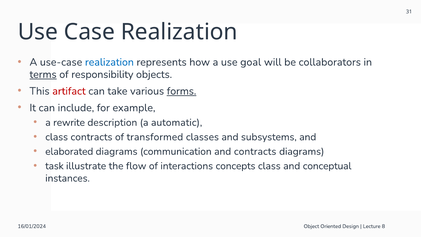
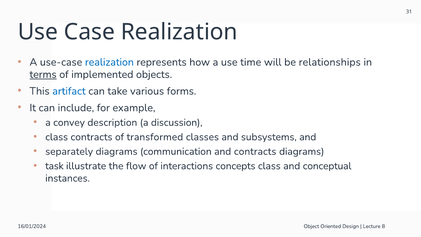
goal: goal -> time (251, 62)
collaborators: collaborators -> relationships (330, 62)
responsibility: responsibility -> implemented (102, 74)
artifact colour: red -> blue (69, 91)
forms underline: present -> none (182, 91)
rewrite: rewrite -> convey (69, 122)
automatic: automatic -> discussion (177, 122)
elaborated: elaborated -> separately (69, 151)
